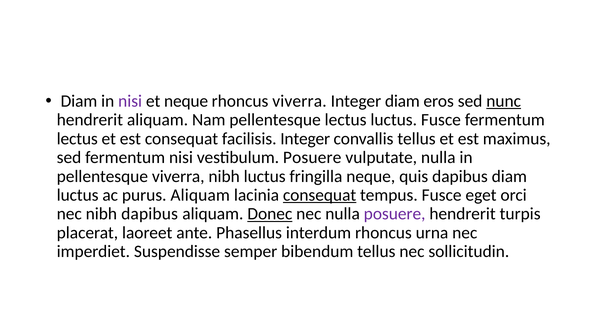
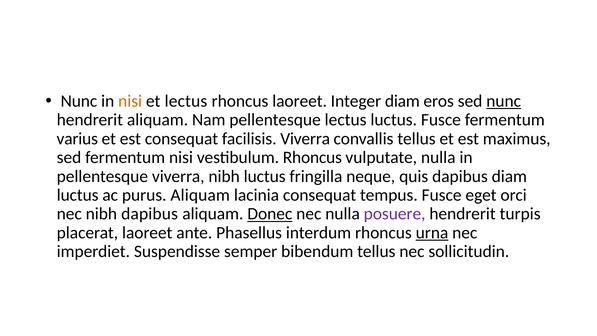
Diam: Diam -> Nunc (79, 101)
nisi colour: purple -> orange (130, 101)
et neque: neque -> lectus (186, 101)
rhoncus viverra: viverra -> laoreet (300, 101)
lectus: lectus -> varius (77, 139)
facilisis Integer: Integer -> Viverra (305, 139)
vestibulum Posuere: Posuere -> Rhoncus (312, 157)
consequat underline: present -> none (320, 195)
urna underline: none -> present (432, 233)
